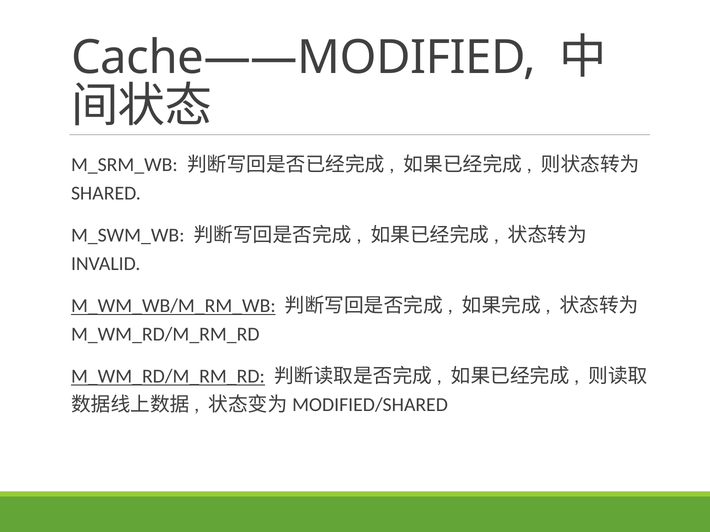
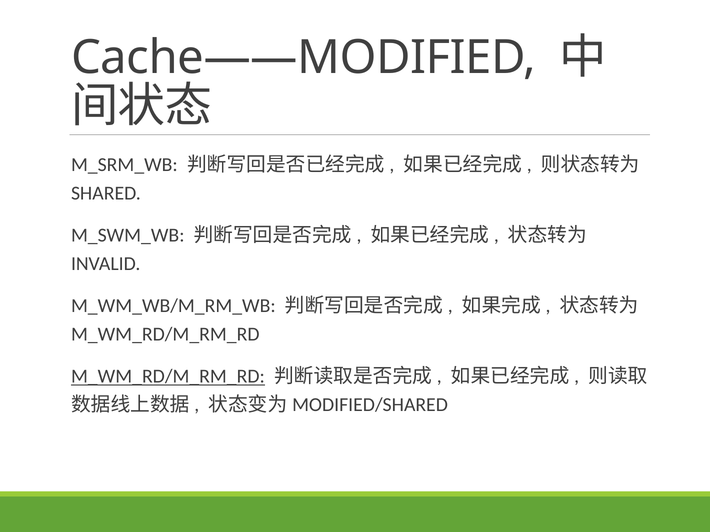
M_WM_WB/M_RM_WB underline: present -> none (173, 306)
